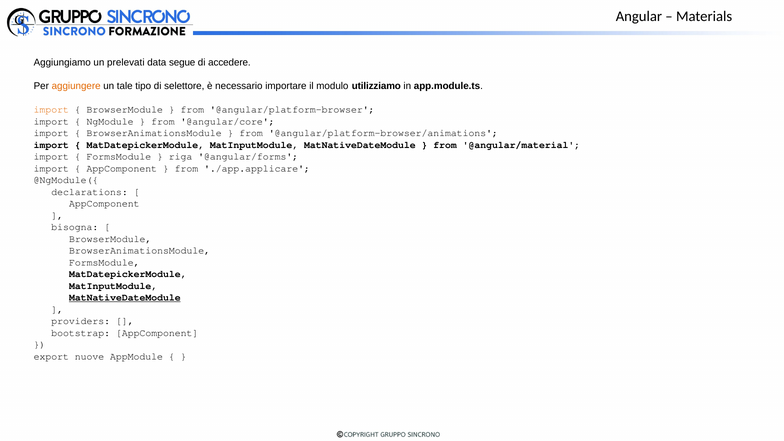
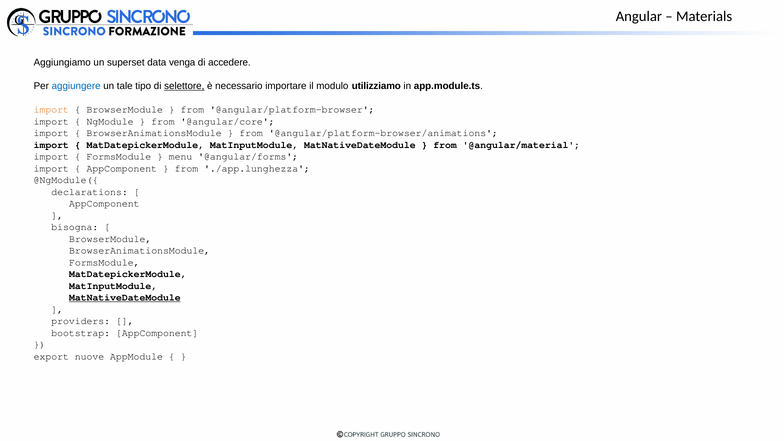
prelevati: prelevati -> superset (126, 62)
segue: segue -> venga (182, 62)
aggiungere colour: orange -> blue (76, 86)
selettore underline: none -> present (184, 86)
riga: riga -> menu (181, 157)
./app.applicare: ./app.applicare -> ./app.lunghezza (257, 168)
